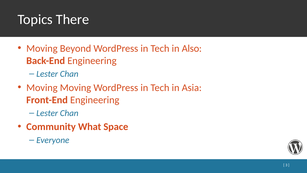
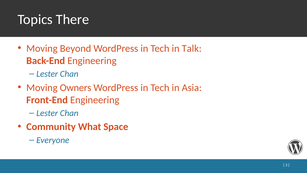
Also: Also -> Talk (192, 48)
Moving Moving: Moving -> Owners (76, 87)
